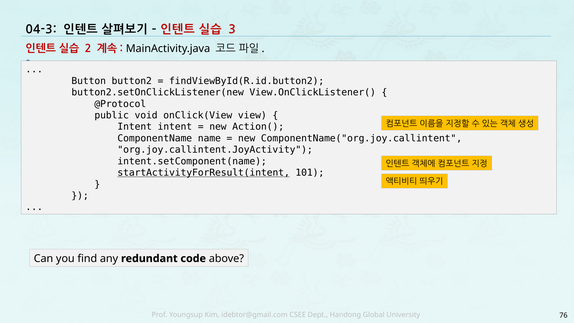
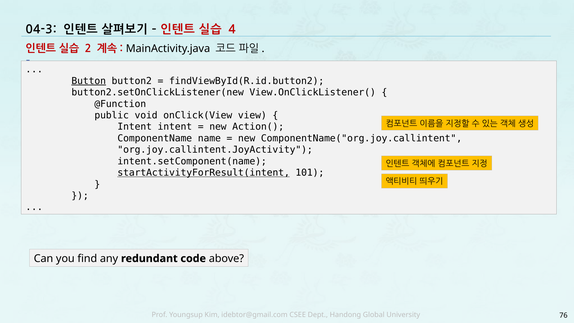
3: 3 -> 4 (232, 29)
Button underline: none -> present (89, 81)
@Protocol: @Protocol -> @Function (120, 104)
